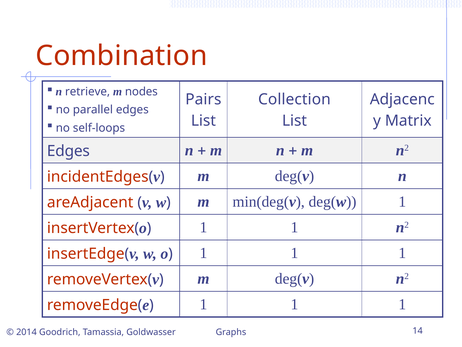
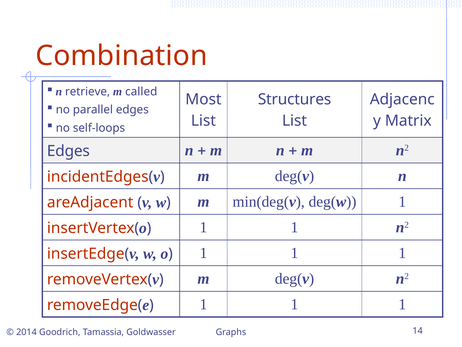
nodes: nodes -> called (141, 92)
Pairs: Pairs -> Most (203, 99)
Collection: Collection -> Structures (295, 99)
